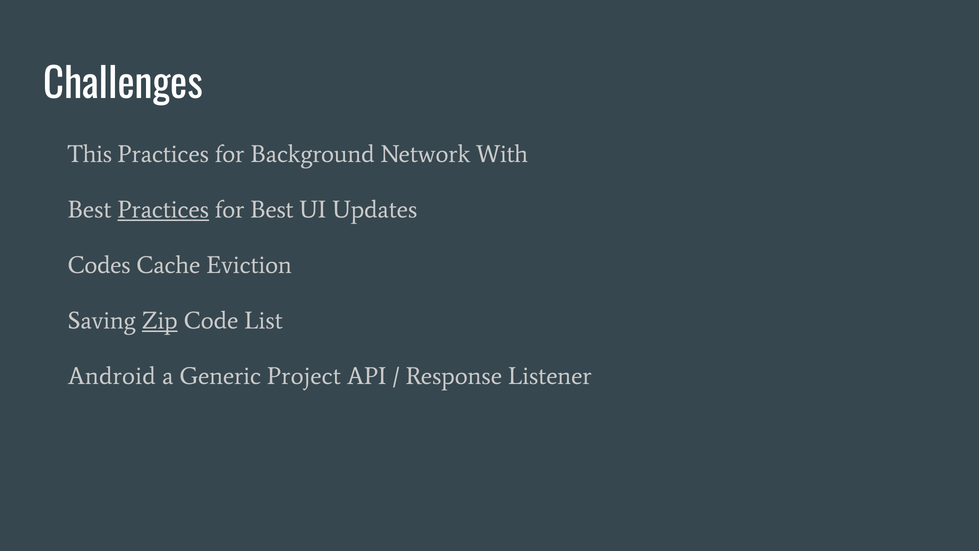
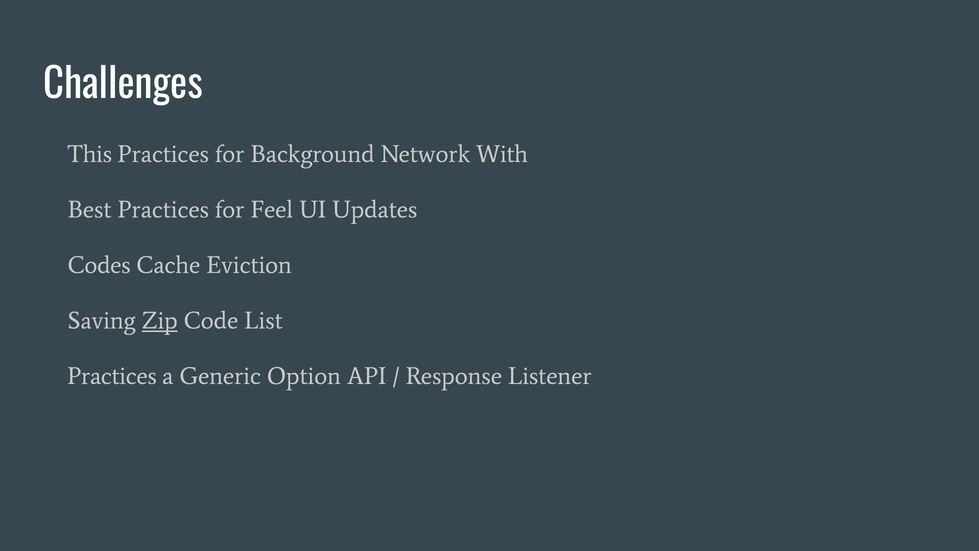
Practices underline: present -> none (163, 209)
for Best: Best -> Feel (272, 209)
Android: Android -> Practices (112, 376)
Project: Project -> Option (304, 376)
